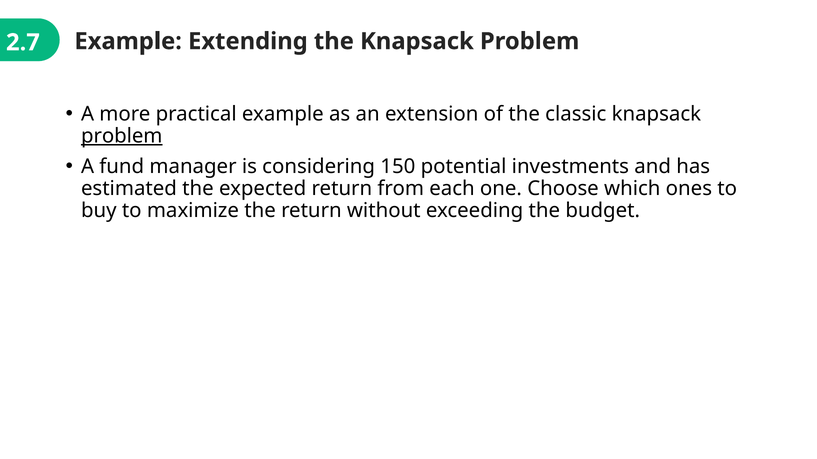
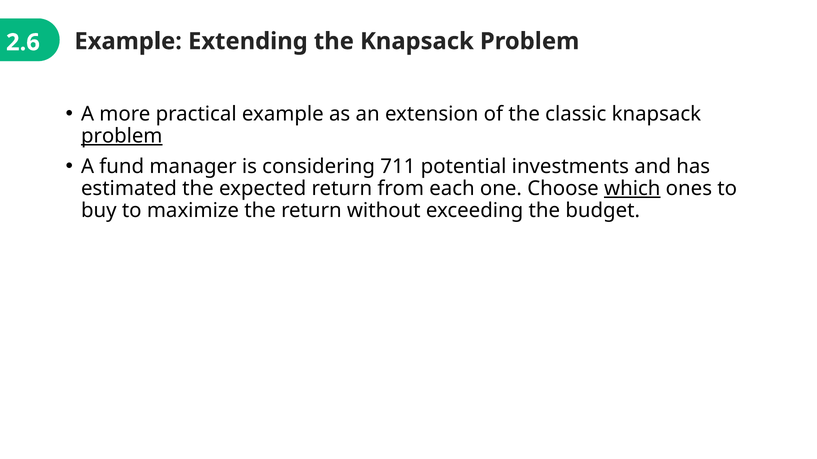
2.7: 2.7 -> 2.6 (23, 42)
150: 150 -> 711 (398, 167)
which underline: none -> present (632, 189)
